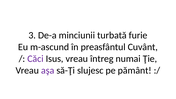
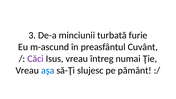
aşa colour: purple -> blue (48, 70)
